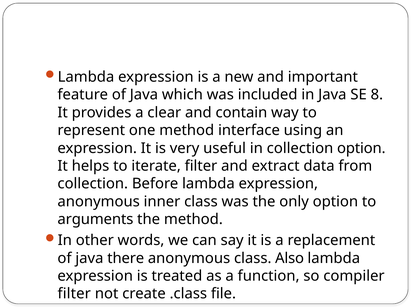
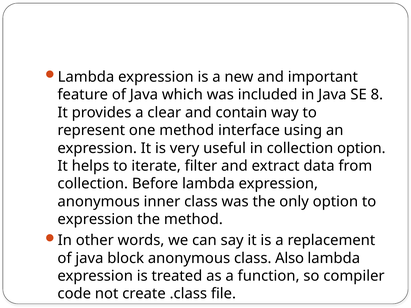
arguments: arguments -> expression (95, 219)
there: there -> block (126, 258)
filter: filter -> code (74, 294)
